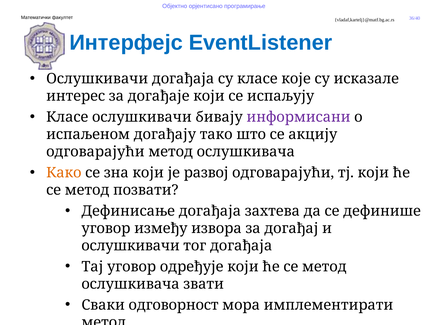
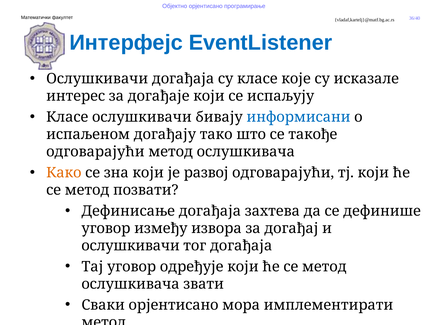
информисани colour: purple -> blue (298, 117)
акцију: акцију -> такође (313, 135)
Сваки одговорност: одговорност -> орјентисано (174, 305)
